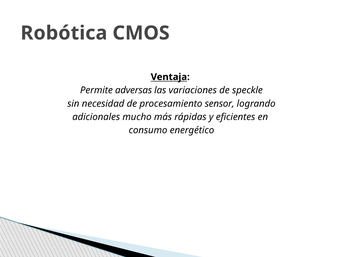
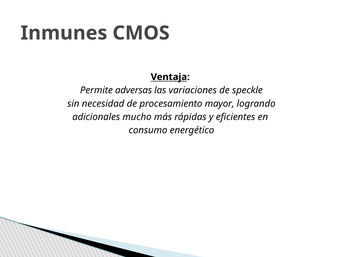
Robótica: Robótica -> Inmunes (64, 33)
sensor: sensor -> mayor (220, 104)
